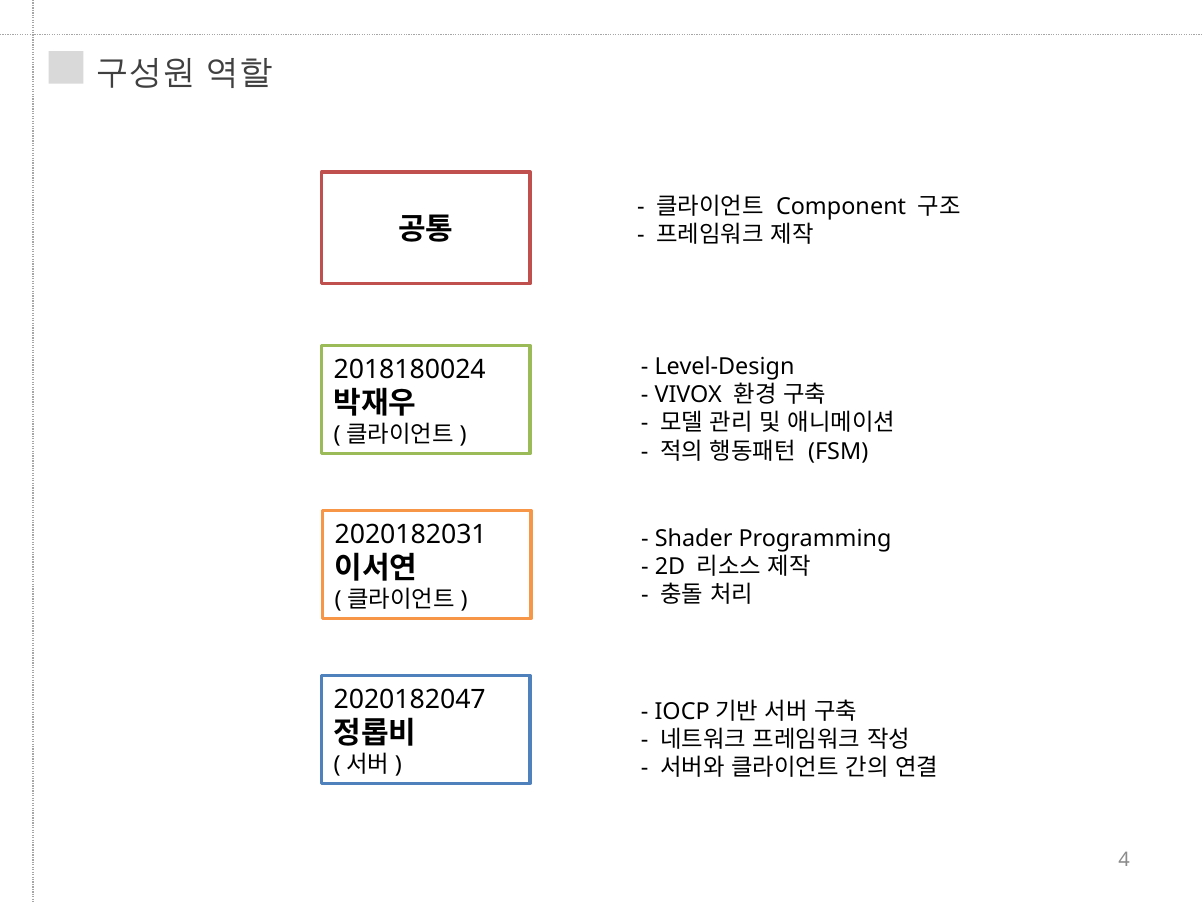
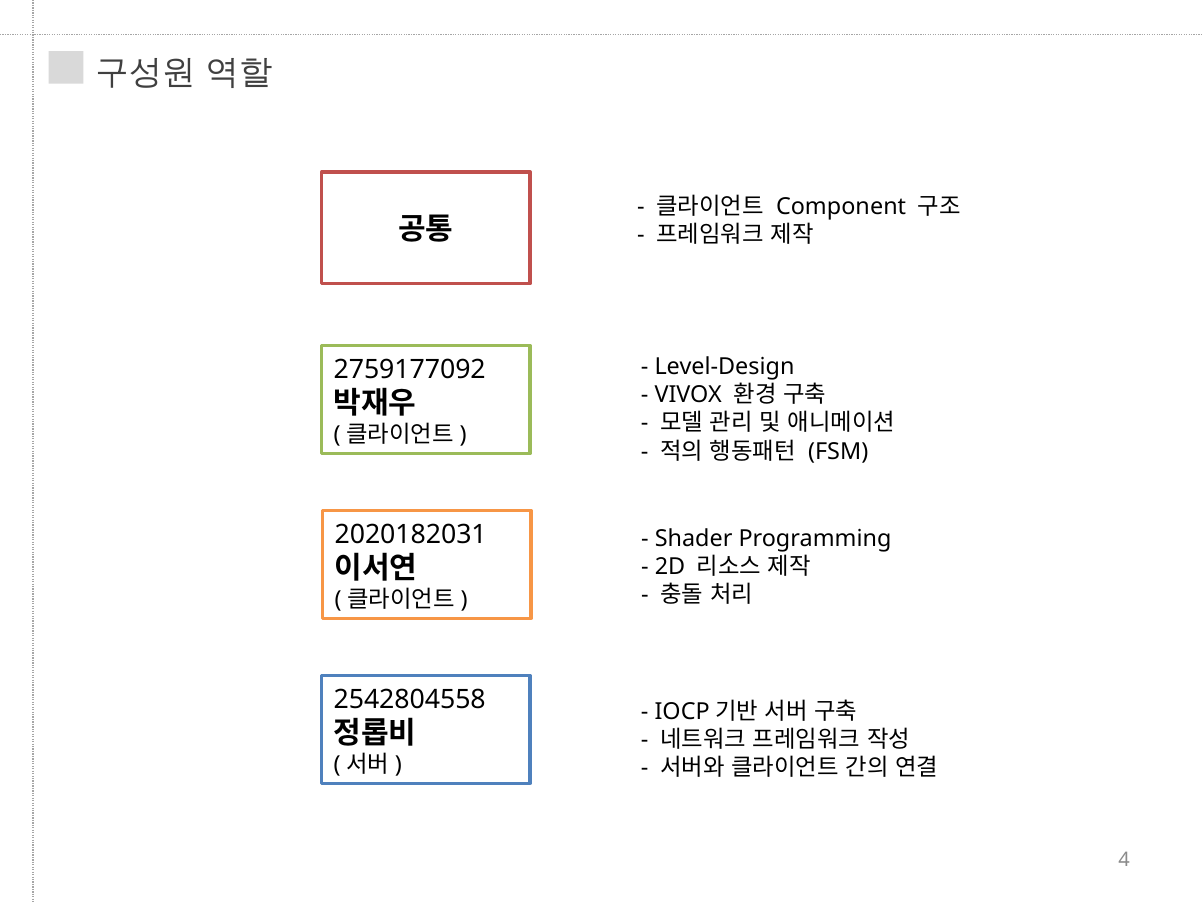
2018180024: 2018180024 -> 2759177092 (410, 369)
2020182047: 2020182047 -> 2542804558 (410, 699)
